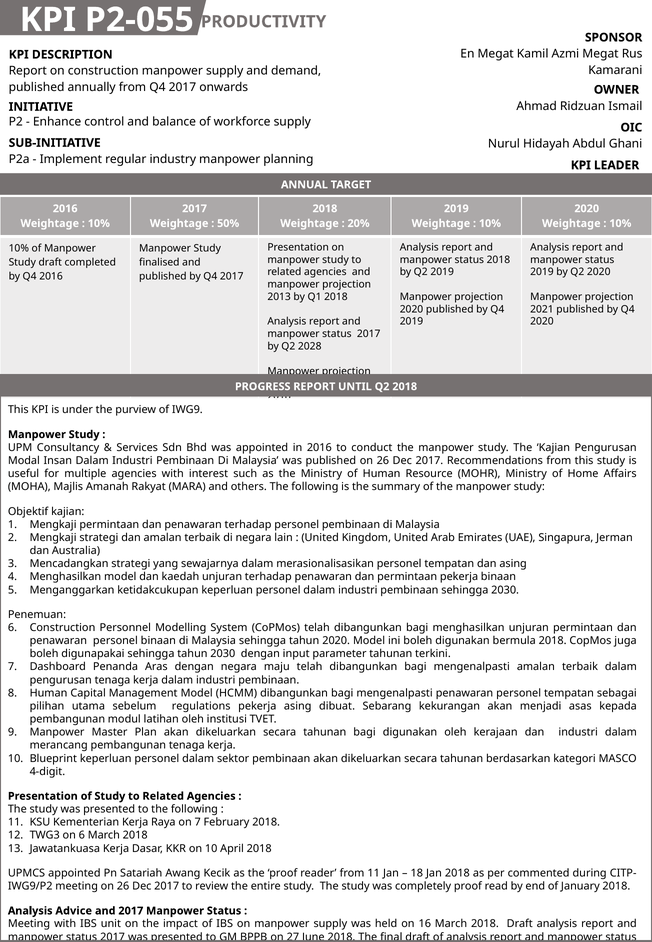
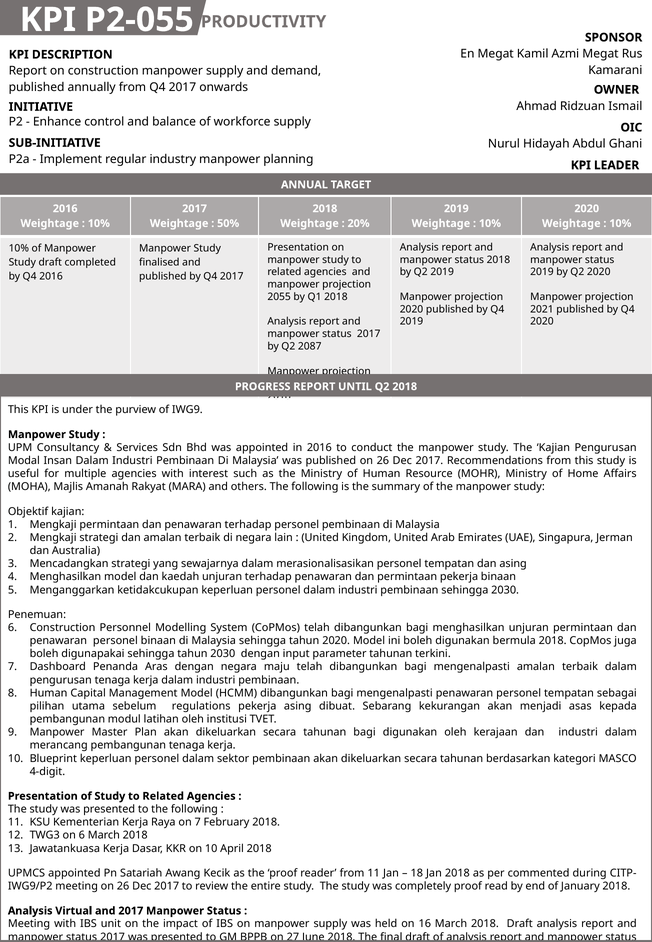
2013: 2013 -> 2055 (279, 297)
2028: 2028 -> 2087 (310, 346)
Advice: Advice -> Virtual (74, 911)
